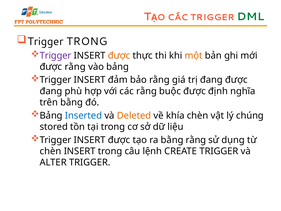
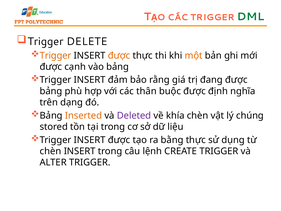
Trigger TRONG: TRONG -> DELETE (87, 42)
Trigger colour: purple -> orange (56, 55)
được rằng: rằng -> cạnh (75, 67)
đang: đang -> bảng (51, 91)
các rằng: rằng -> thân (146, 91)
trên bằng: bằng -> dạng (72, 102)
Inserted colour: blue -> orange (84, 115)
Deleted colour: orange -> purple (134, 115)
bằng rằng: rằng -> thực (196, 140)
